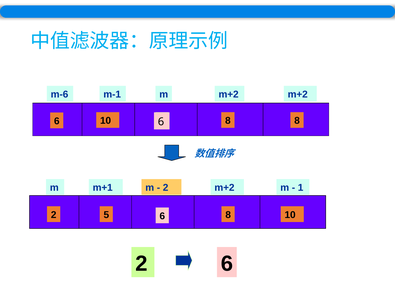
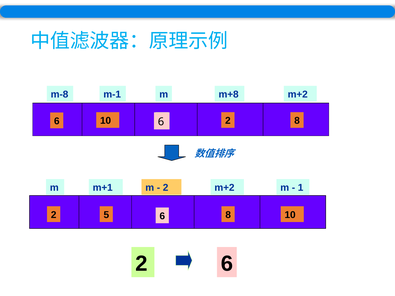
m-6: m-6 -> m-8 (60, 94)
m m+2: m+2 -> m+8 (229, 94)
8: 8 -> 2 (228, 121)
